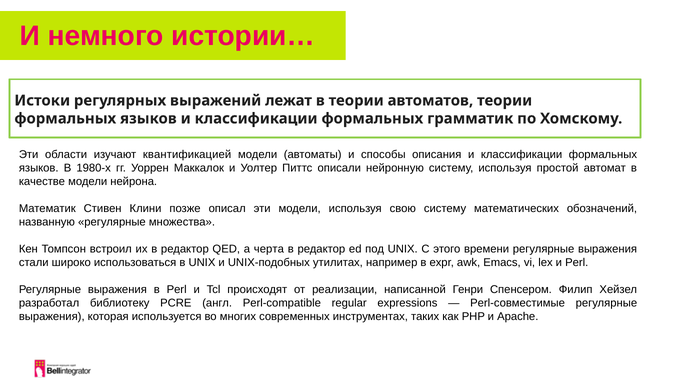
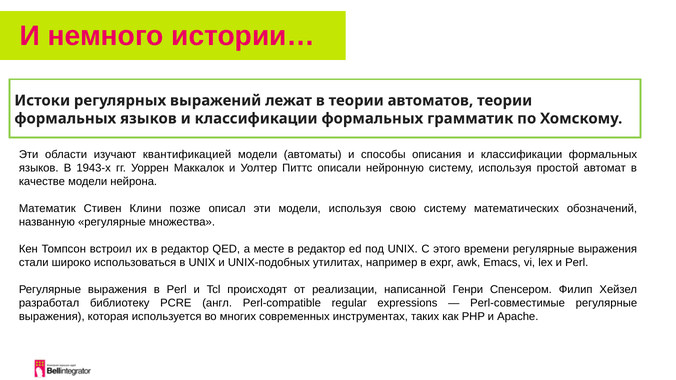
1980-х: 1980-х -> 1943-х (94, 168)
черта: черта -> месте (269, 249)
